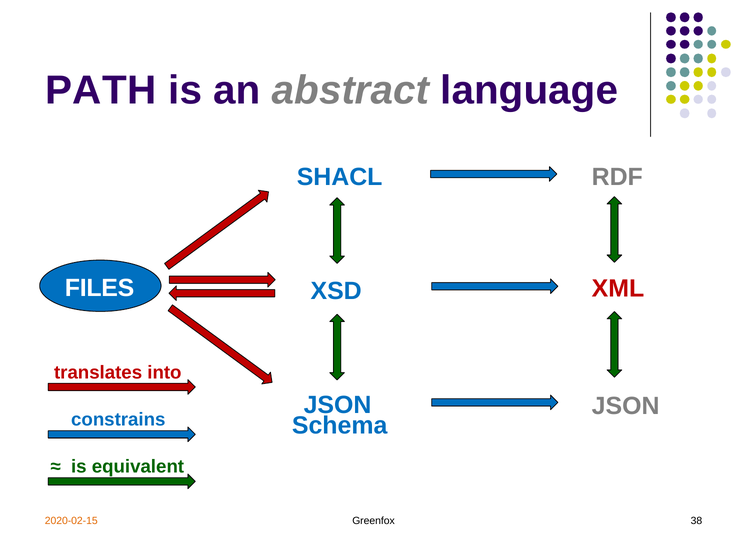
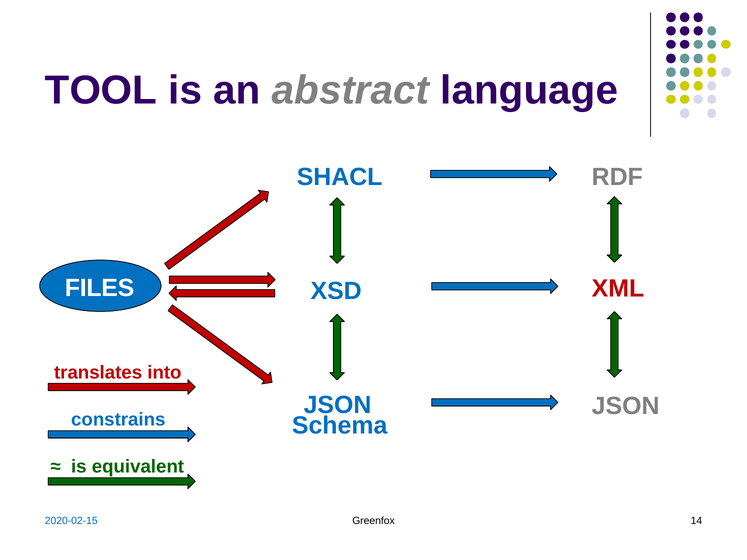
PATH: PATH -> TOOL (101, 91)
2020-02-15 colour: orange -> blue (71, 521)
38: 38 -> 14 (697, 521)
